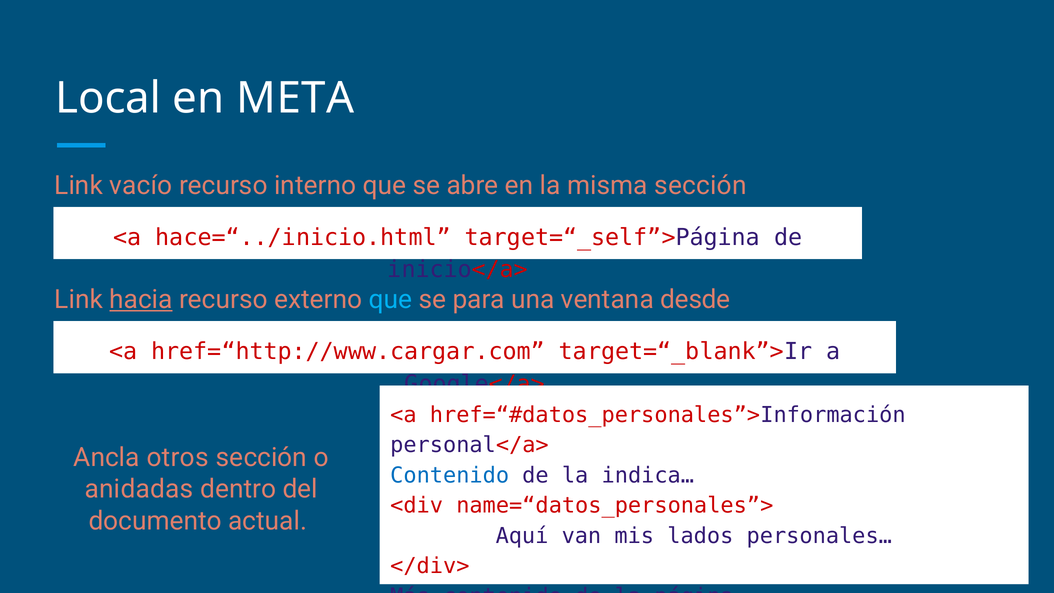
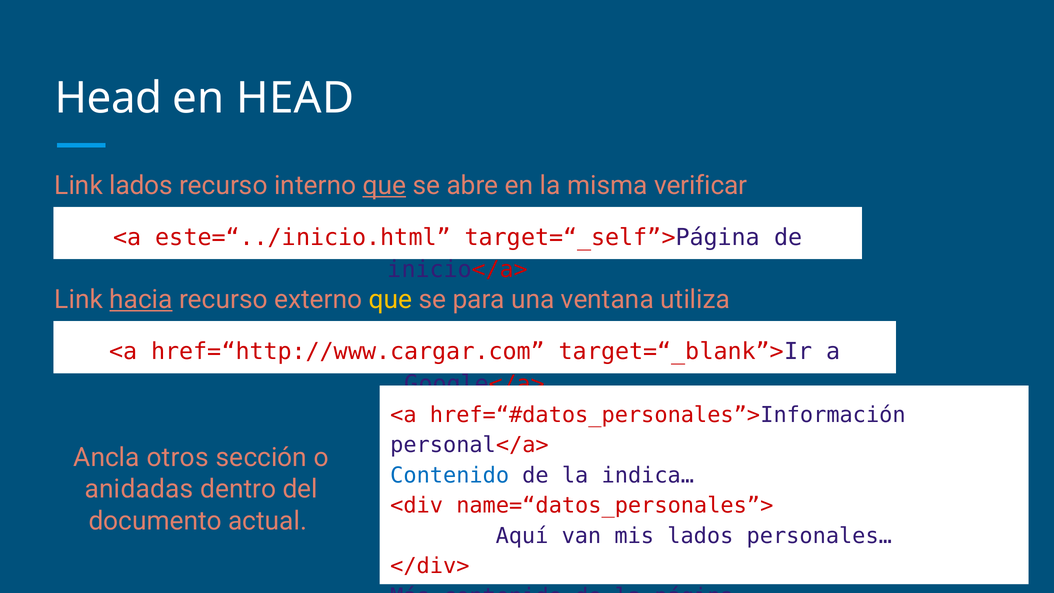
Local: Local -> Head (108, 98)
en META: META -> HEAD (295, 98)
Link vacío: vacío -> lados (141, 185)
que underline: none -> present (384, 185)
misma sección: sección -> verificar (701, 185)
hace=“../inicio.html: hace=“../inicio.html -> este=“../inicio.html (303, 237)
que colour: light blue -> yellow (390, 299)
desde: desde -> utiliza (695, 299)
